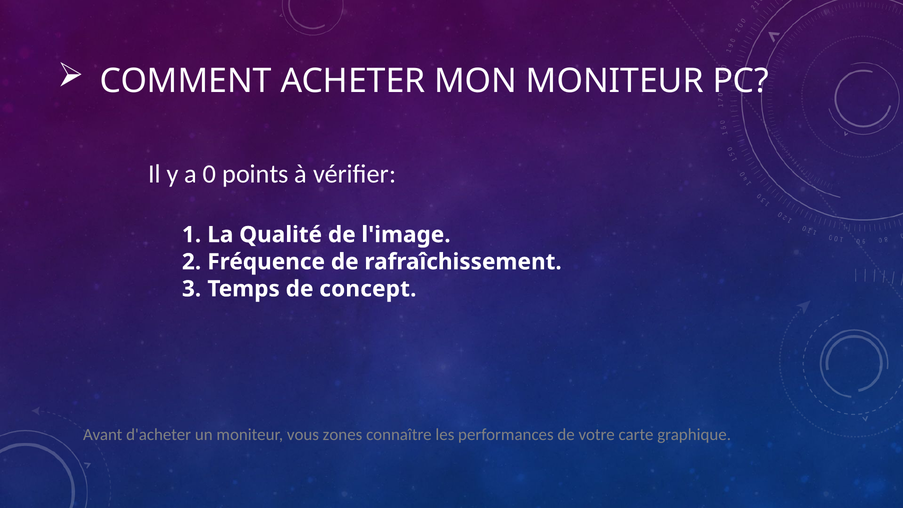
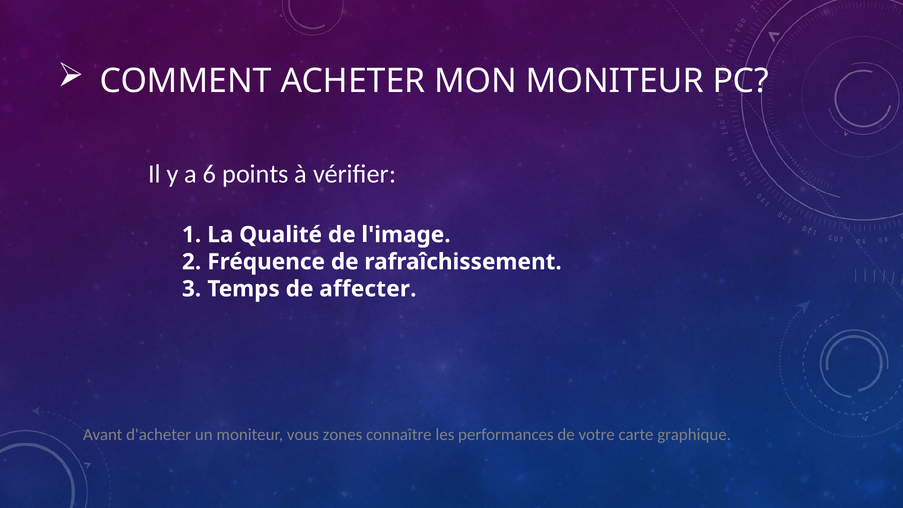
0: 0 -> 6 (210, 174)
concept: concept -> affecter (368, 289)
